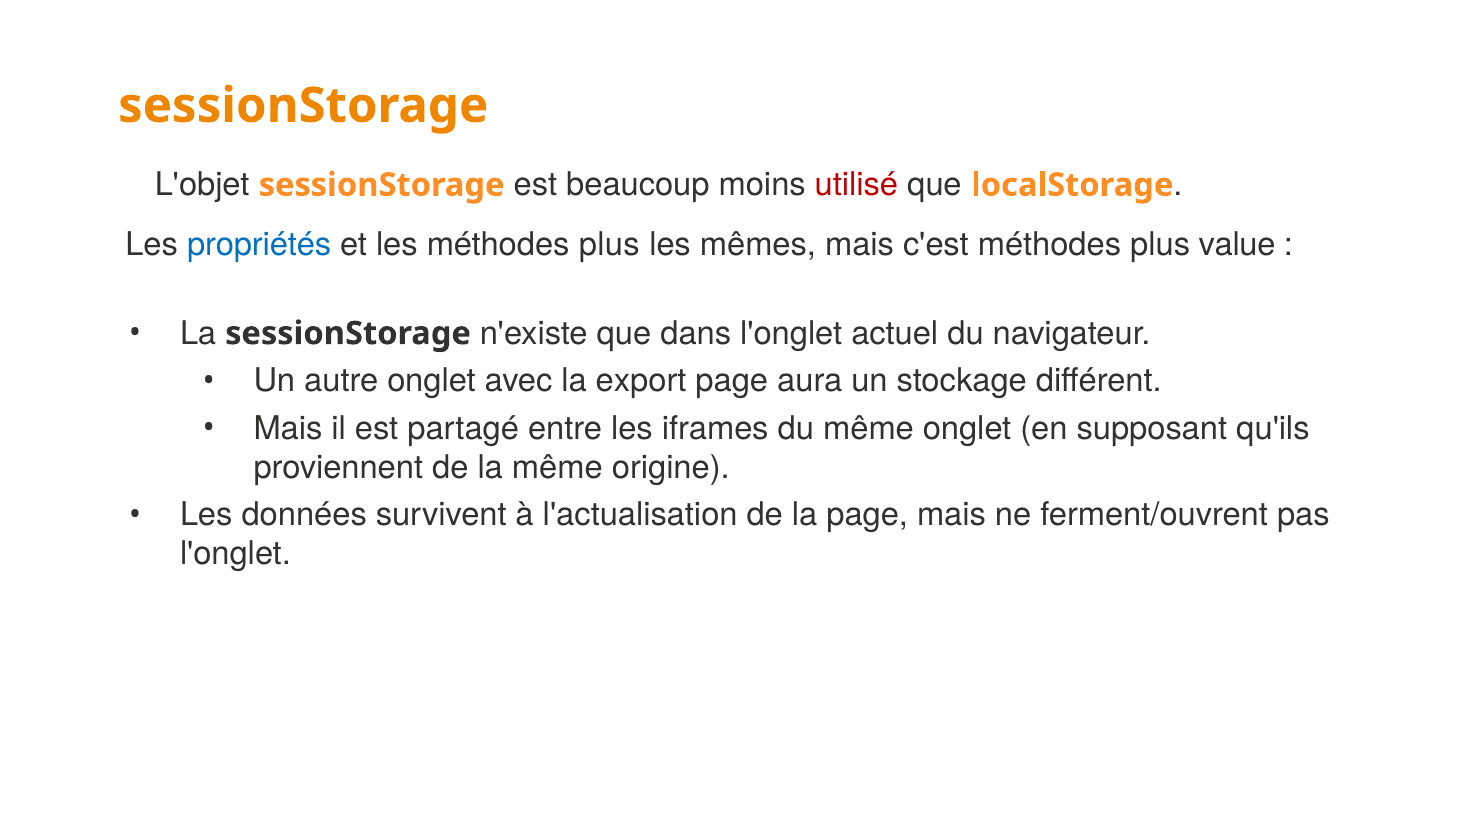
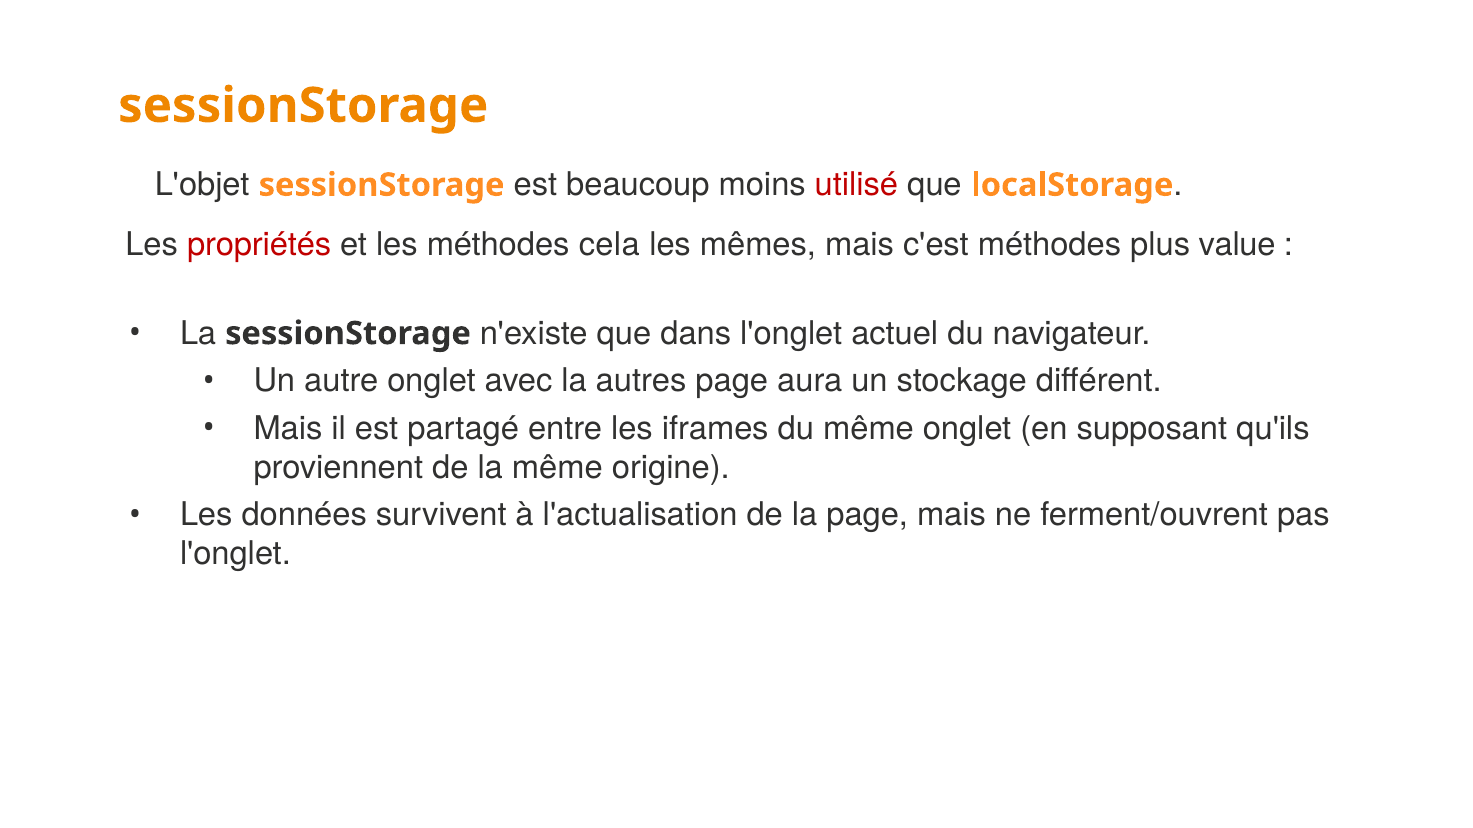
propriétés colour: blue -> red (259, 245)
les méthodes plus: plus -> cela (609, 245)
export: export -> autres (641, 381)
